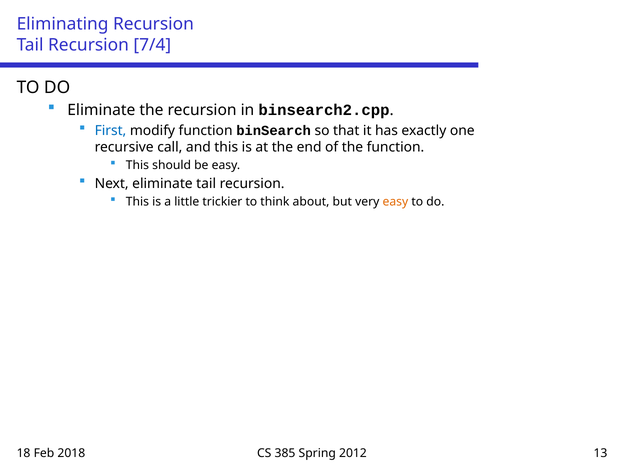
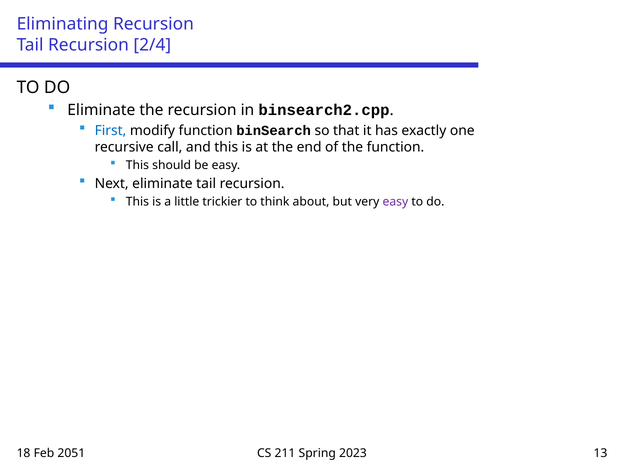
7/4: 7/4 -> 2/4 (152, 45)
easy colour: orange -> purple (395, 202)
2018: 2018 -> 2051 (71, 453)
385: 385 -> 211 (285, 453)
2012: 2012 -> 2023 (353, 453)
